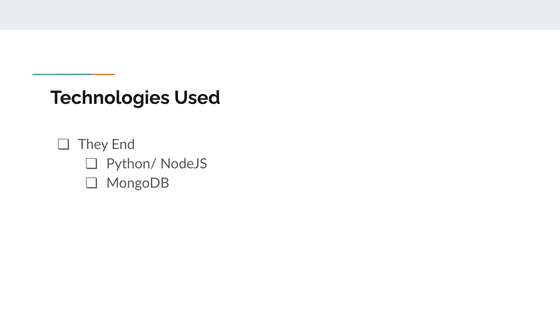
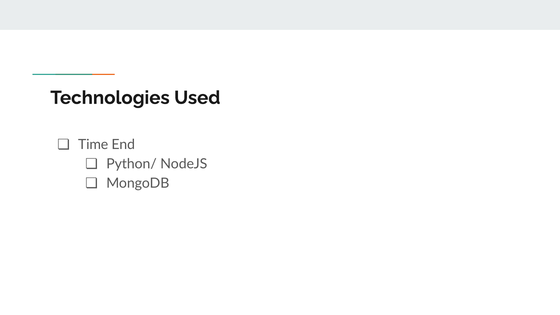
They: They -> Time (93, 145)
